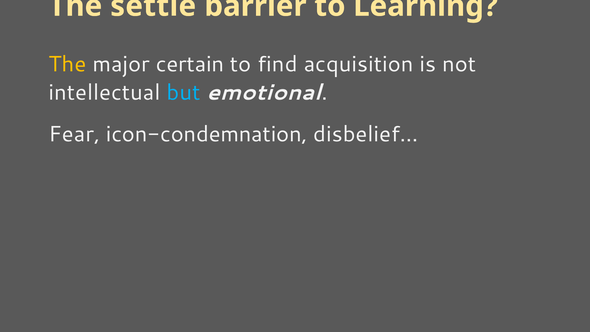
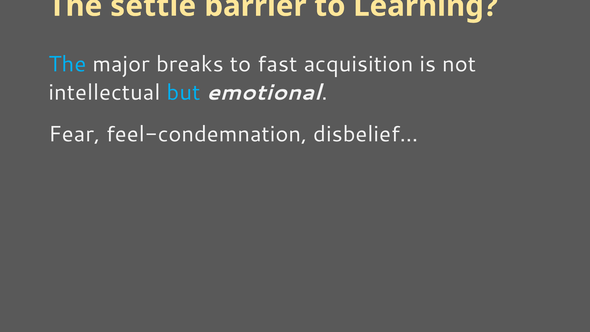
The colour: yellow -> light blue (67, 64)
certain: certain -> breaks (190, 64)
find: find -> fast (277, 64)
icon-condemnation: icon-condemnation -> feel-condemnation (207, 134)
